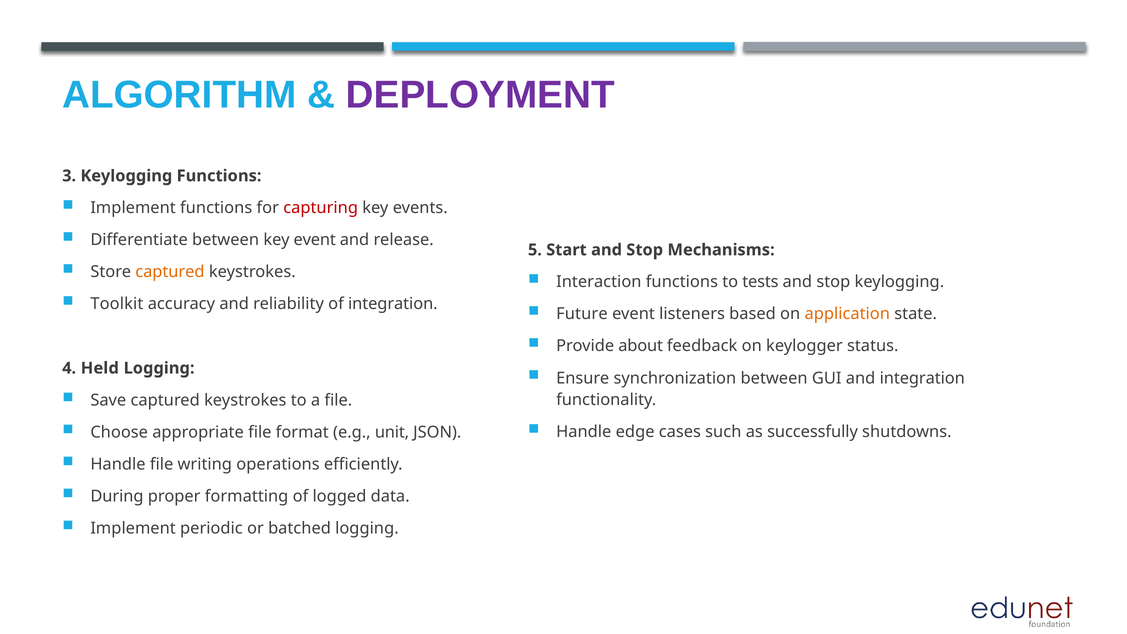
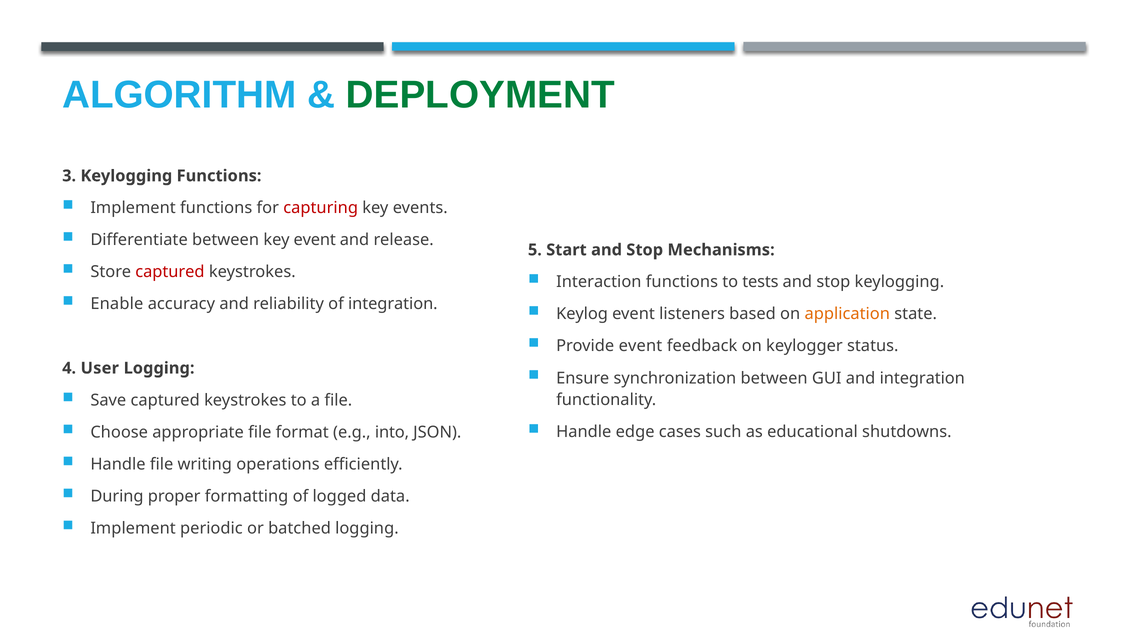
DEPLOYMENT colour: purple -> green (480, 95)
captured colour: orange -> red (170, 272)
Toolkit: Toolkit -> Enable (117, 304)
Future: Future -> Keylog (582, 314)
Provide about: about -> event (640, 346)
Held: Held -> User (100, 368)
successfully: successfully -> educational (812, 432)
unit: unit -> into (392, 432)
